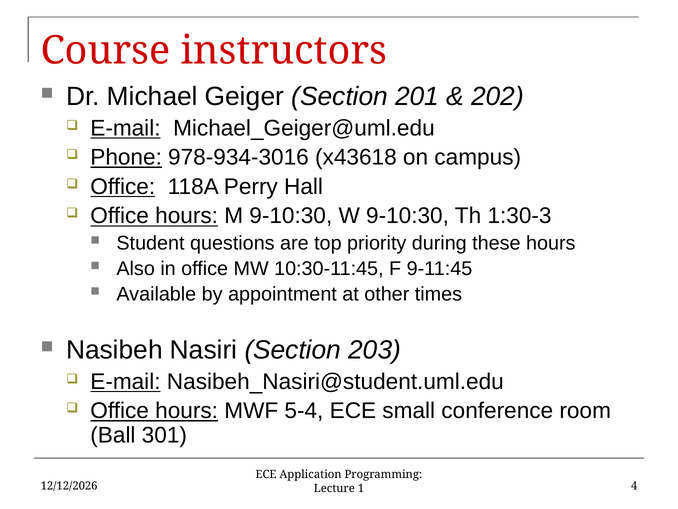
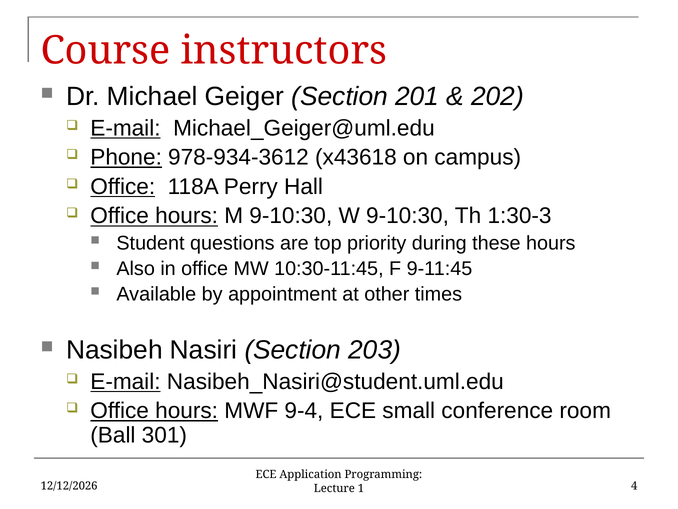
978-934-3016: 978-934-3016 -> 978-934-3612 (238, 157)
5-4: 5-4 -> 9-4 (304, 410)
